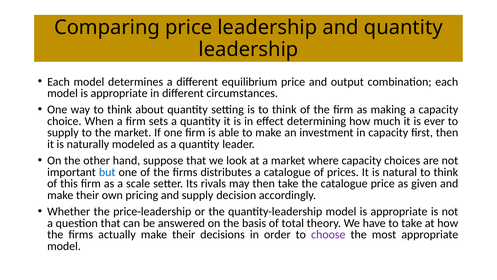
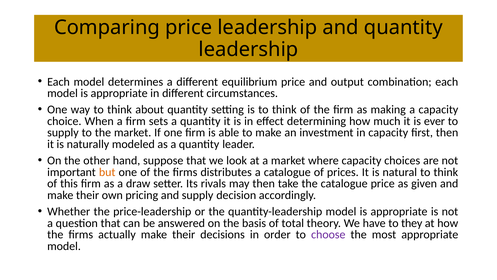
but colour: blue -> orange (107, 172)
scale: scale -> draw (138, 183)
to take: take -> they (412, 223)
